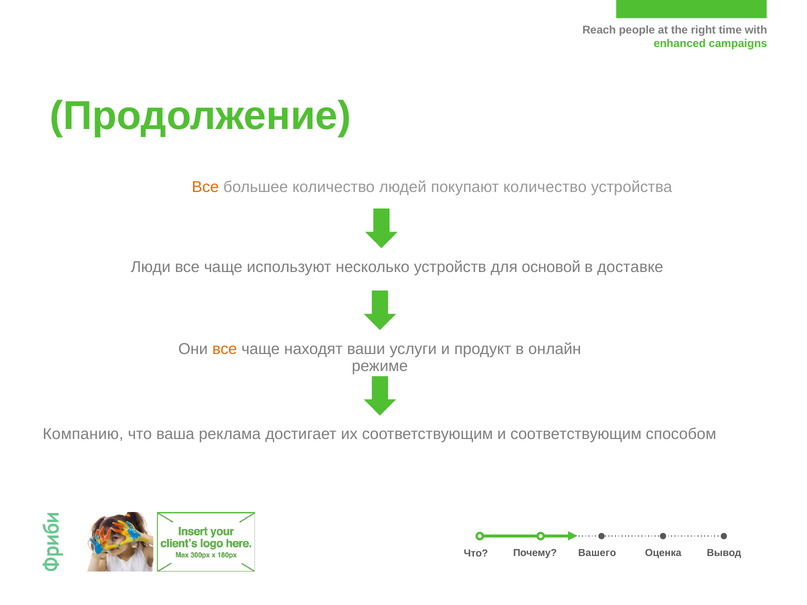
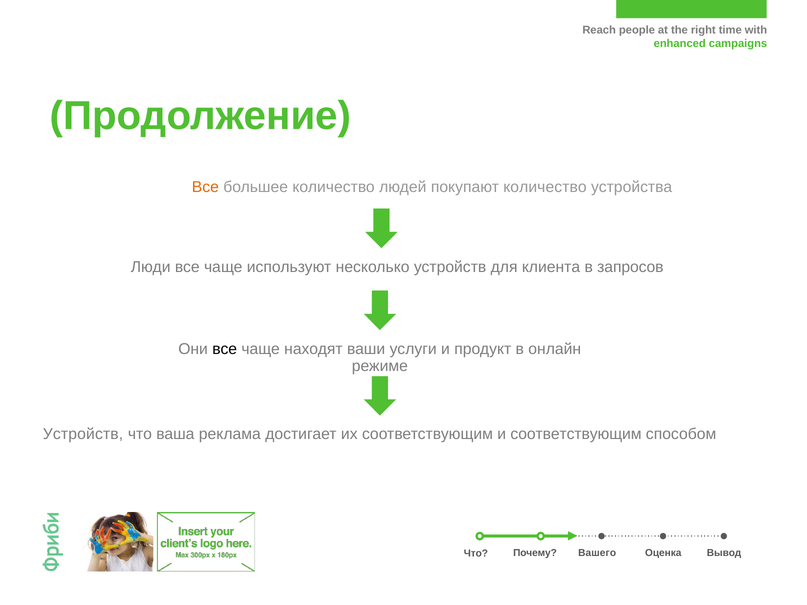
основой: основой -> клиента (551, 267)
доставке: доставке -> запросов (630, 267)
все colour: orange -> black (225, 349)
Компанию: Компанию -> Устройств (83, 434)
